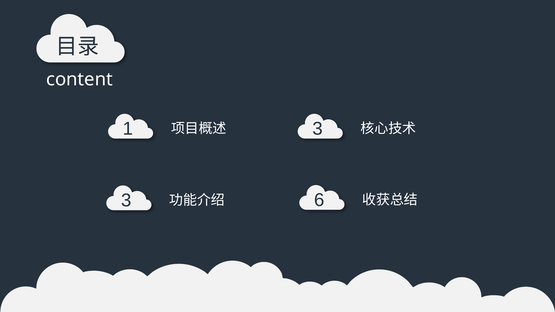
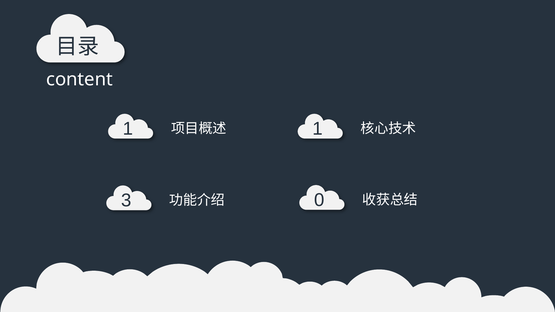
1 3: 3 -> 1 (318, 129)
6: 6 -> 0 (319, 200)
